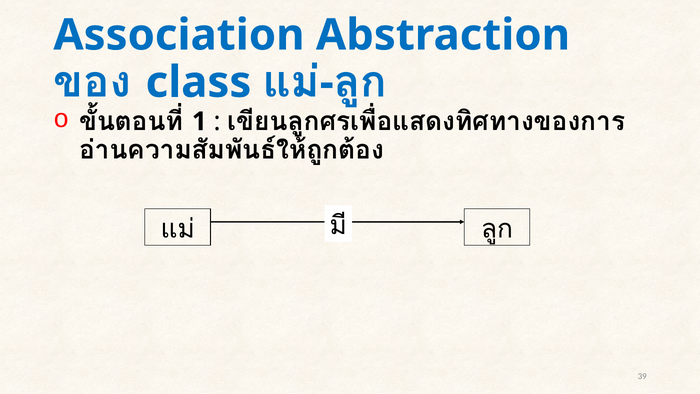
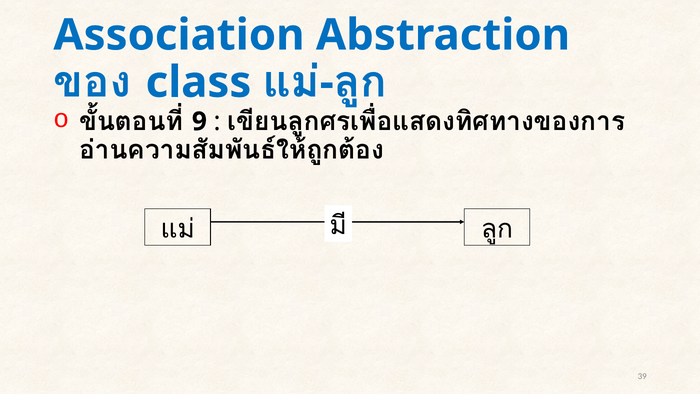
1: 1 -> 9 (199, 121)
